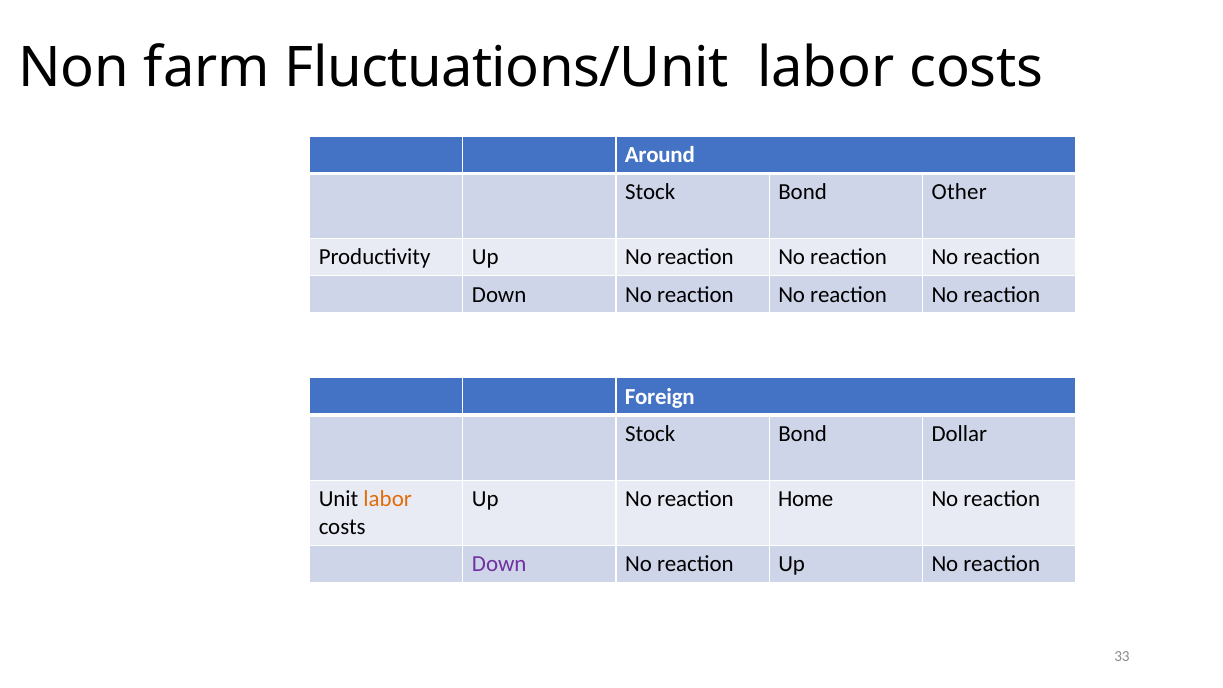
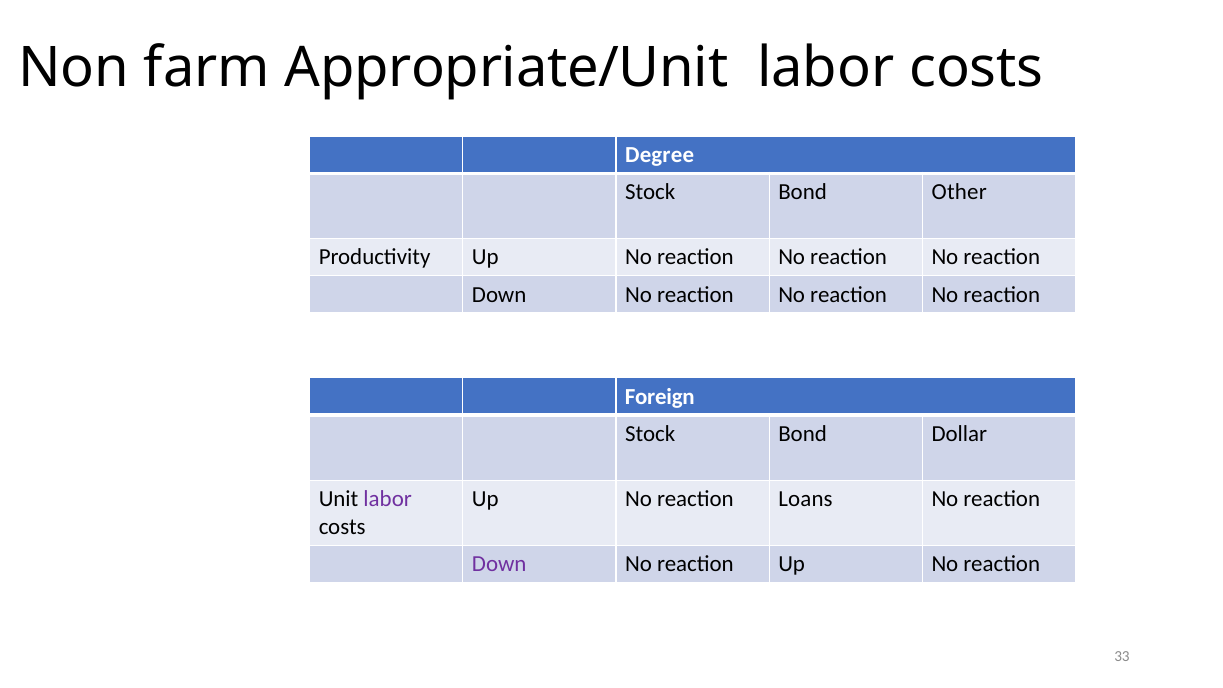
Fluctuations/Unit: Fluctuations/Unit -> Appropriate/Unit (506, 68)
Around: Around -> Degree (660, 155)
labor colour: orange -> purple (388, 499)
Home: Home -> Loans (806, 499)
